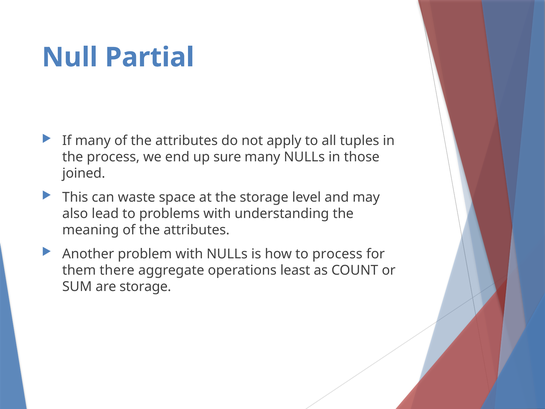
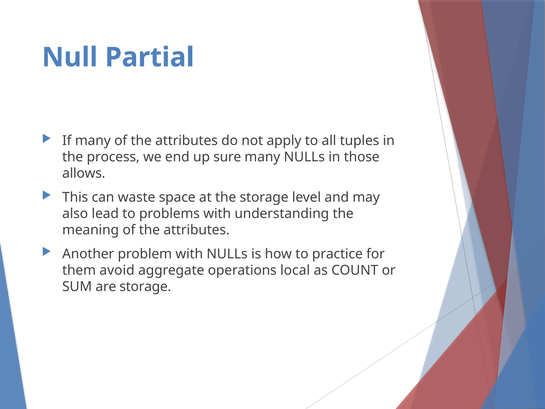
joined: joined -> allows (84, 173)
to process: process -> practice (337, 254)
there: there -> avoid (117, 270)
least: least -> local (295, 270)
